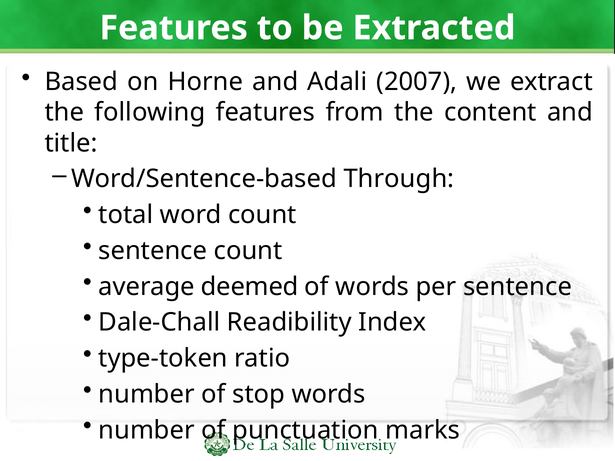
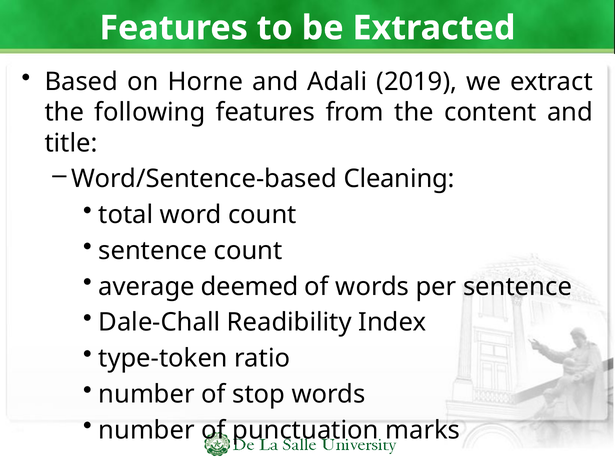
2007: 2007 -> 2019 (417, 82)
Through: Through -> Cleaning (399, 179)
